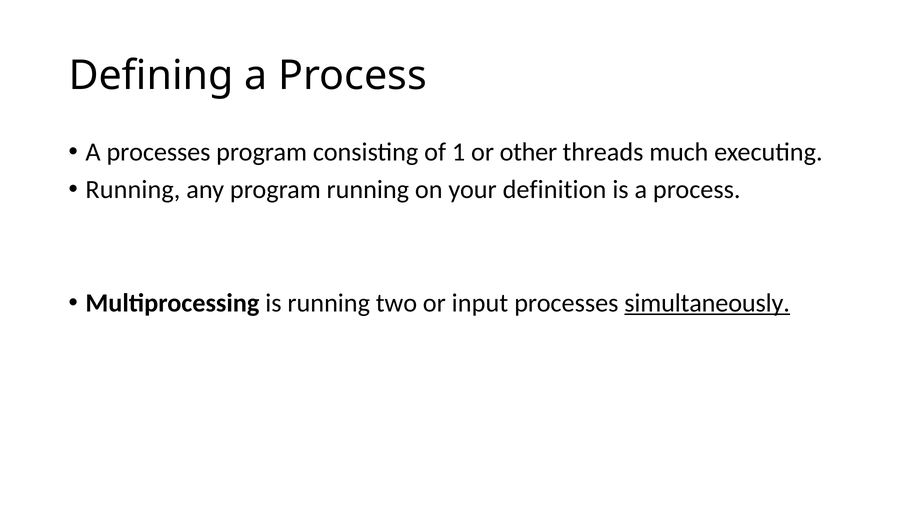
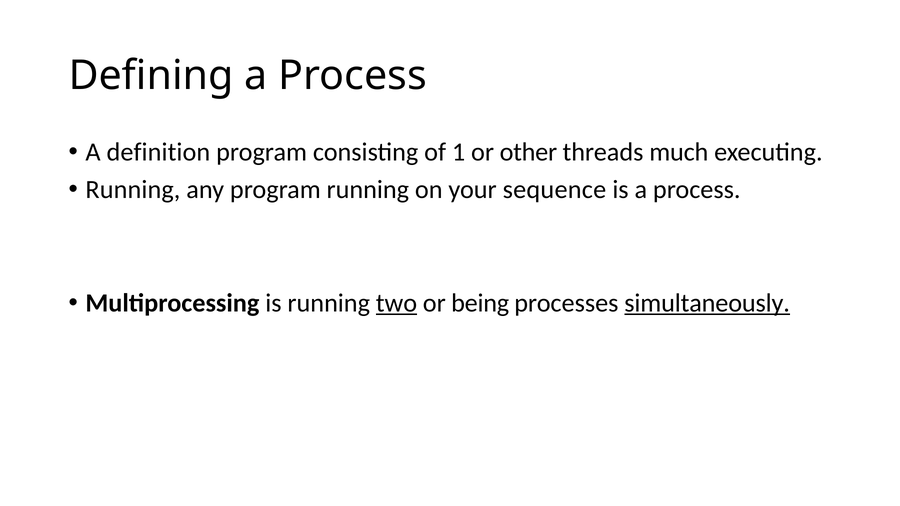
A processes: processes -> definition (158, 152)
definition: definition -> sequence (554, 190)
two underline: none -> present (396, 303)
input: input -> being (480, 303)
